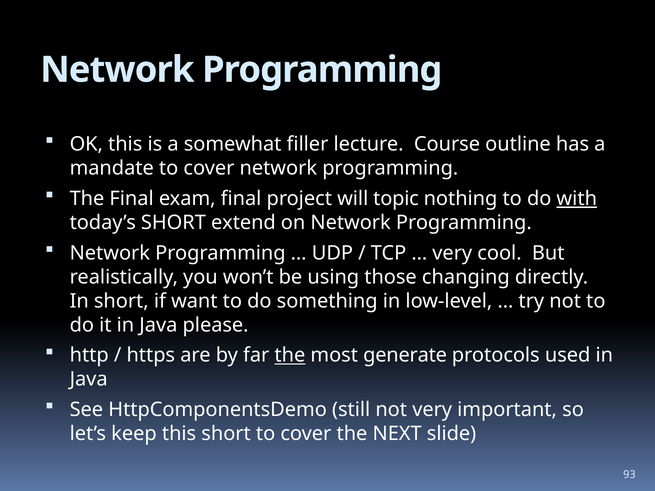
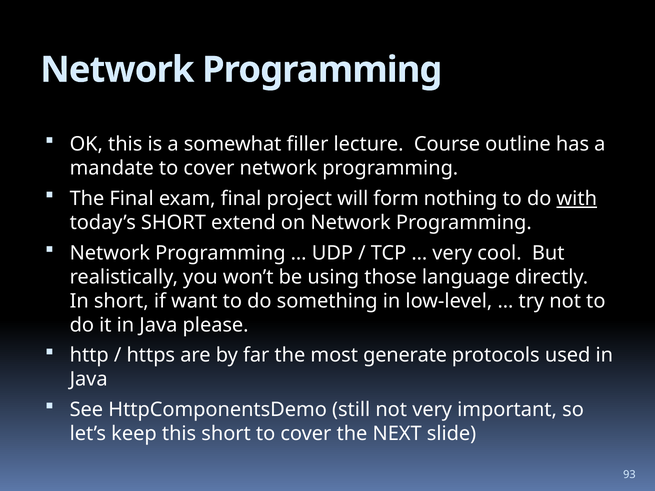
topic: topic -> form (396, 199)
changing: changing -> language (466, 277)
the underline: present -> none (290, 356)
